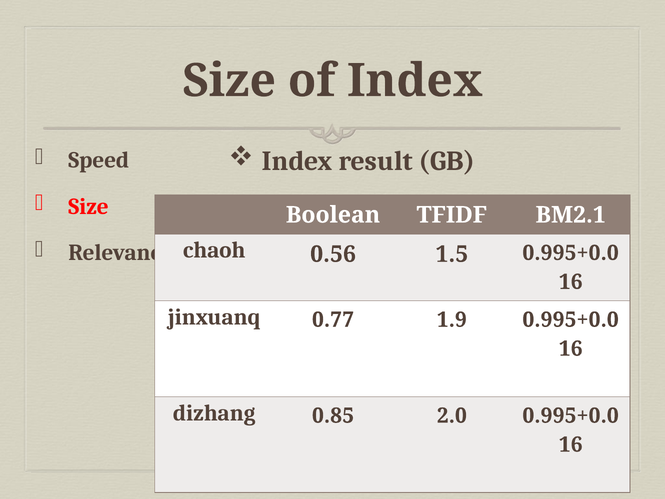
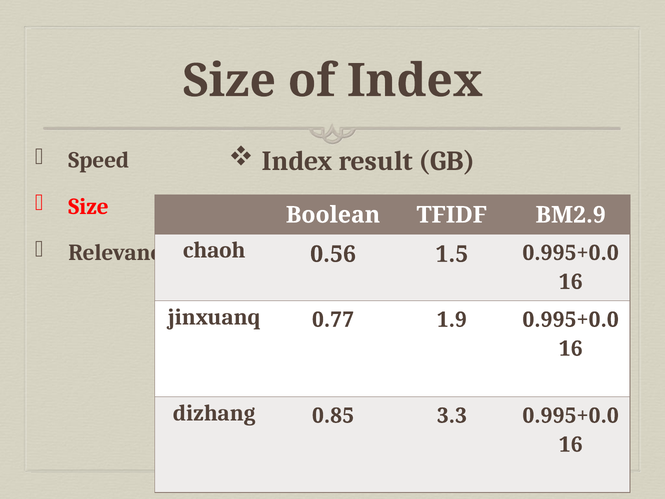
BM2.1: BM2.1 -> BM2.9 (571, 215)
2.0: 2.0 -> 3.3 (452, 416)
